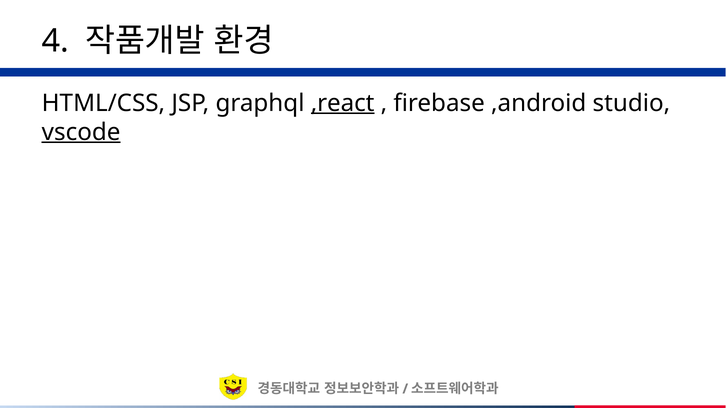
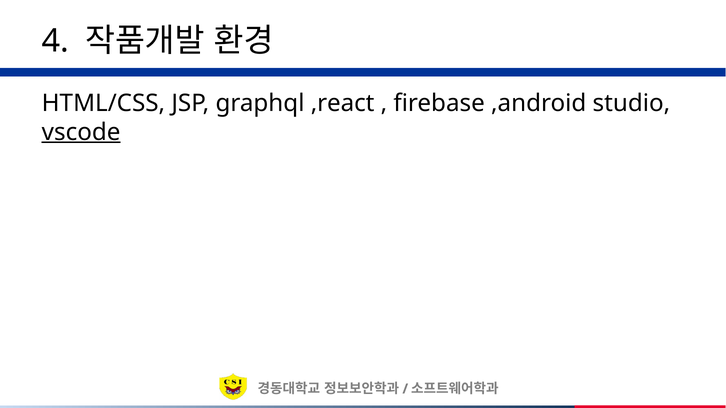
,react underline: present -> none (343, 103)
